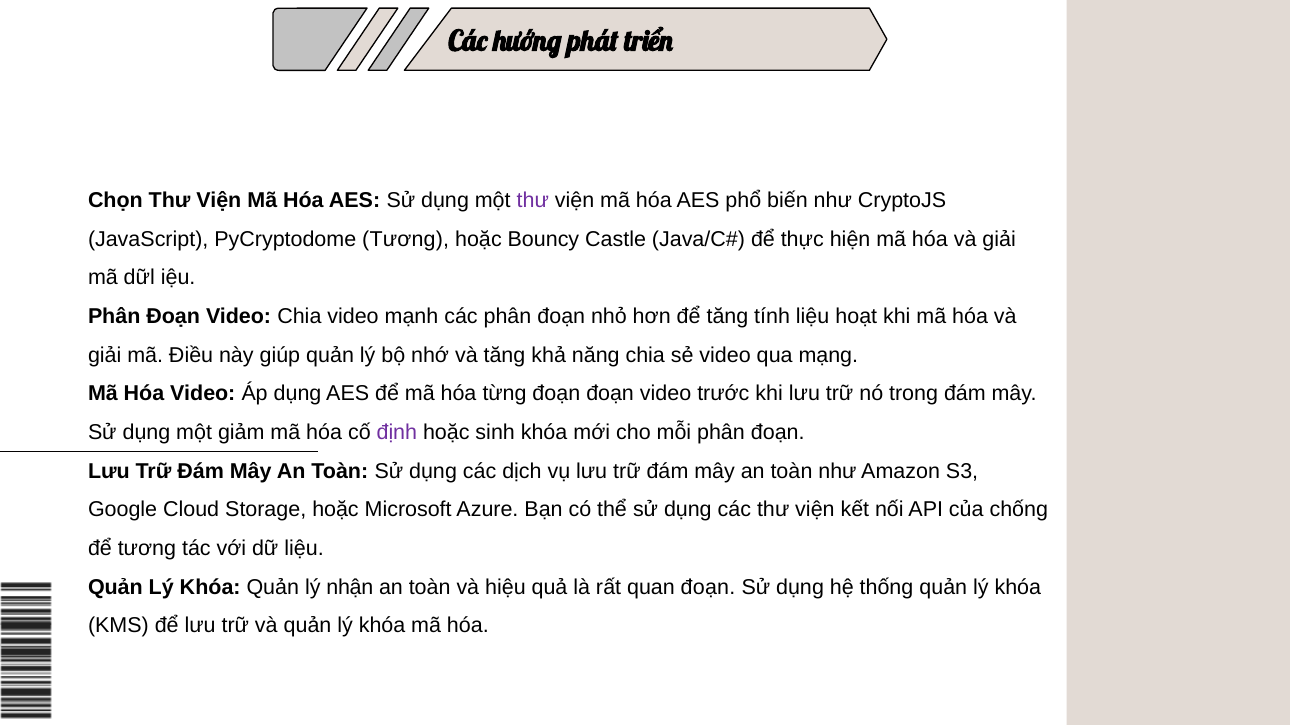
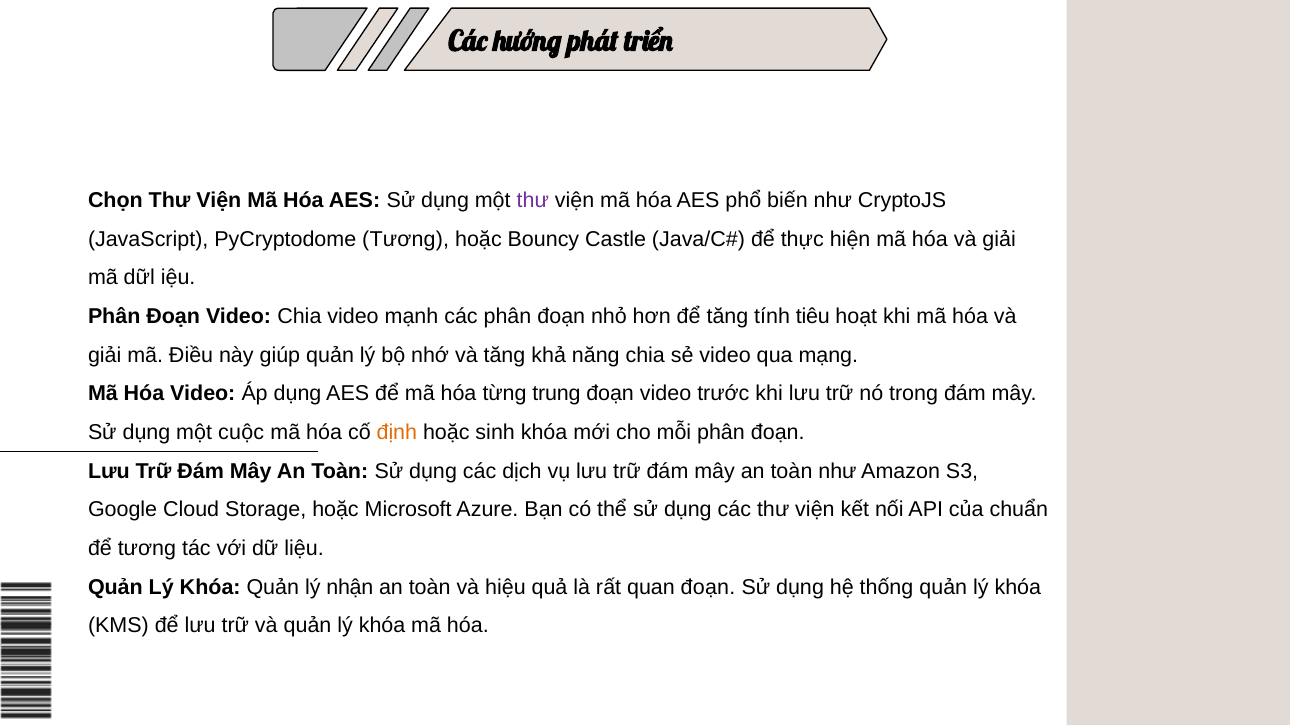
tính liệu: liệu -> tiêu (813, 317)
từng đoạn: đoạn -> trung (556, 394)
giảm: giảm -> cuộc (241, 433)
định colour: purple -> orange (397, 433)
chống: chống -> chuẩn (1019, 510)
